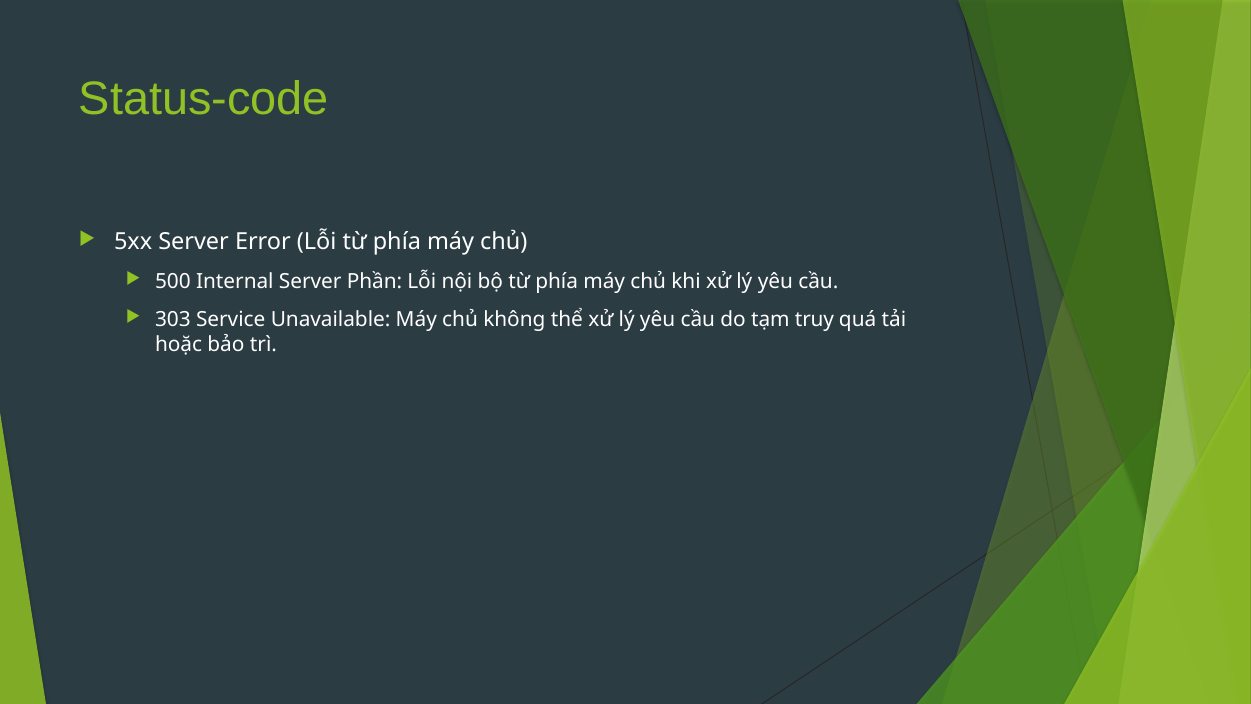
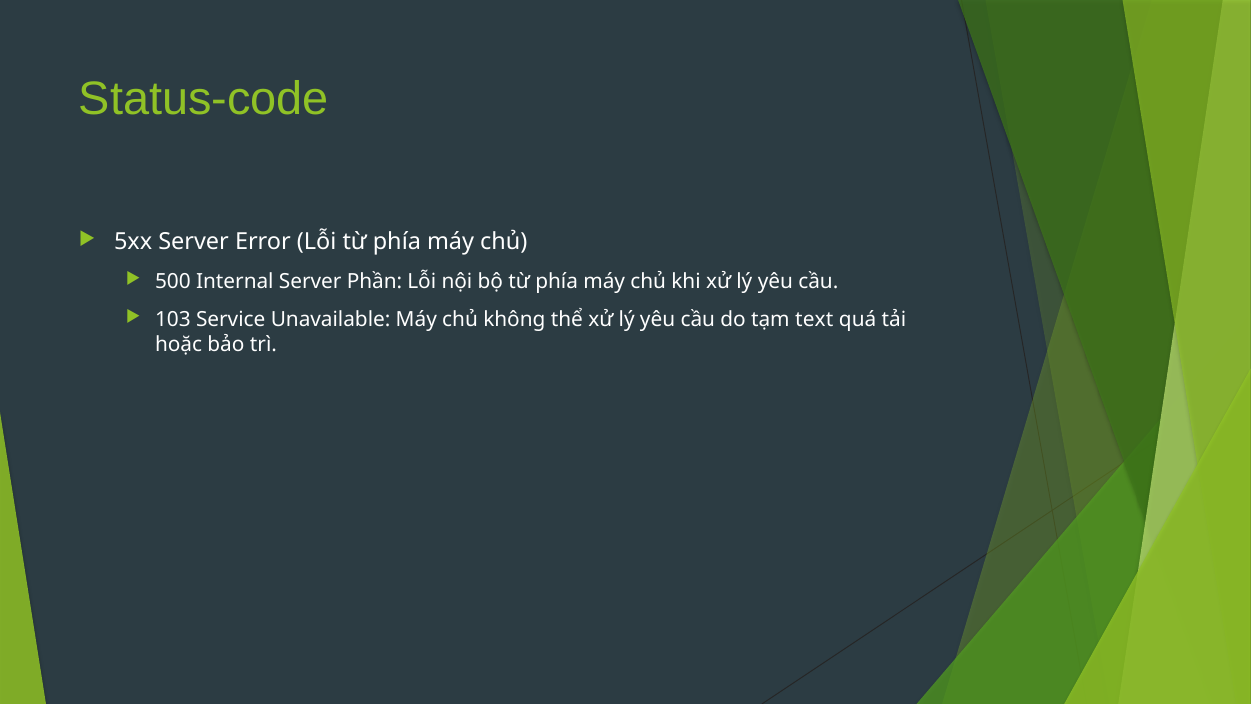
303: 303 -> 103 (173, 320)
truy: truy -> text (814, 320)
